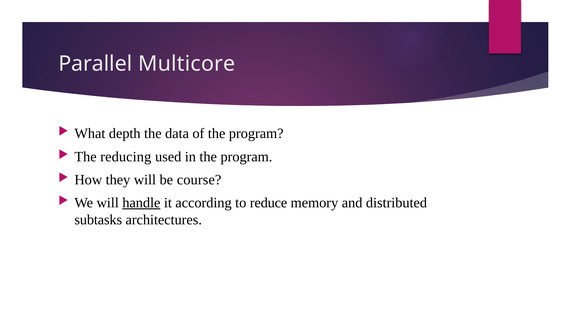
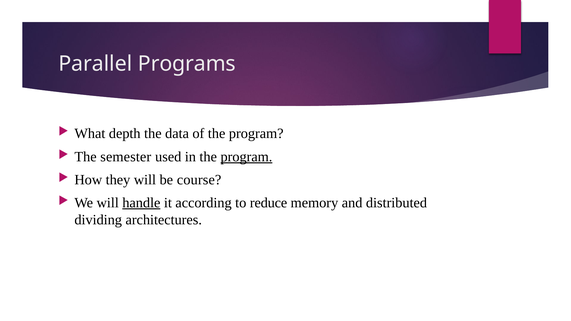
Multicore: Multicore -> Programs (187, 64)
reducing: reducing -> semester (126, 157)
program underline: none -> present (246, 157)
subtasks: subtasks -> dividing (98, 220)
